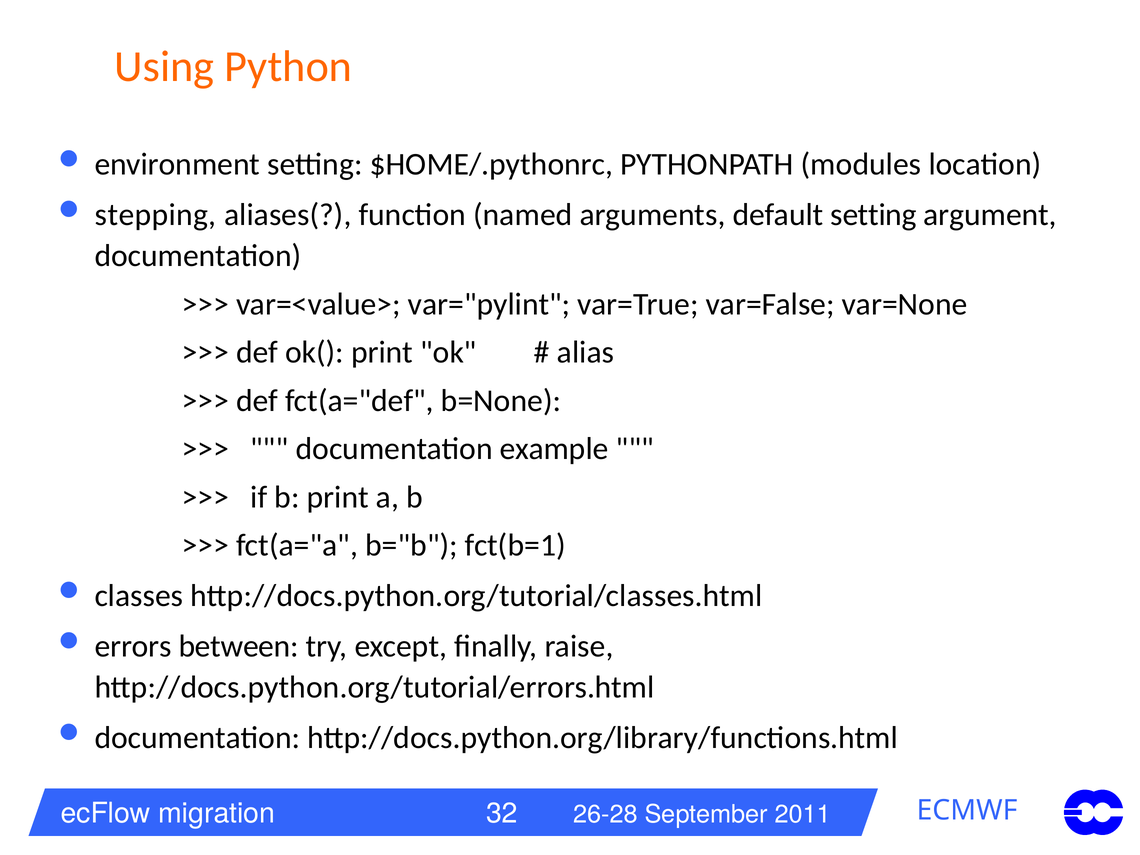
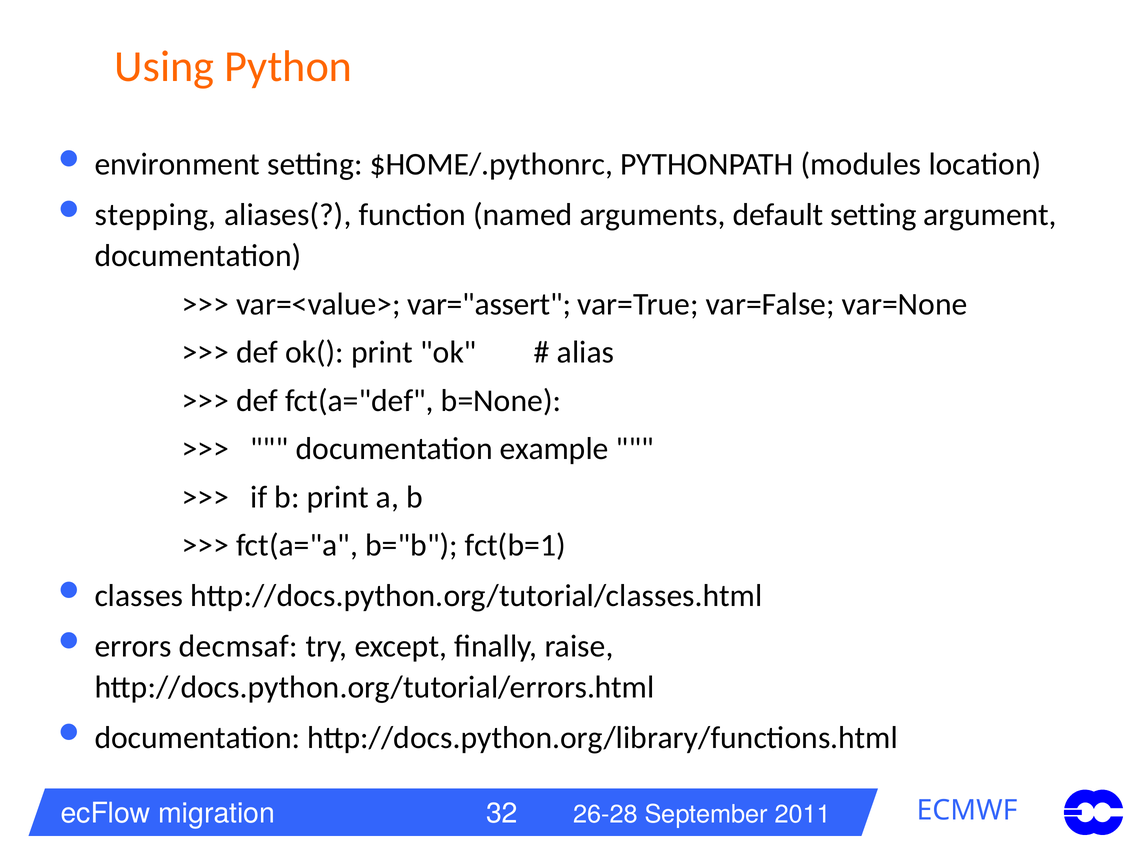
var="pylint: var="pylint -> var="assert (489, 304)
between: between -> decmsaf (238, 646)
